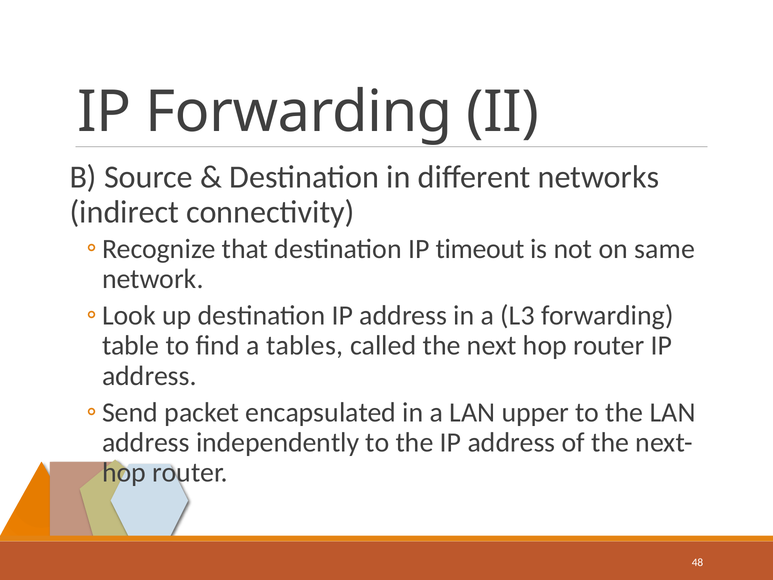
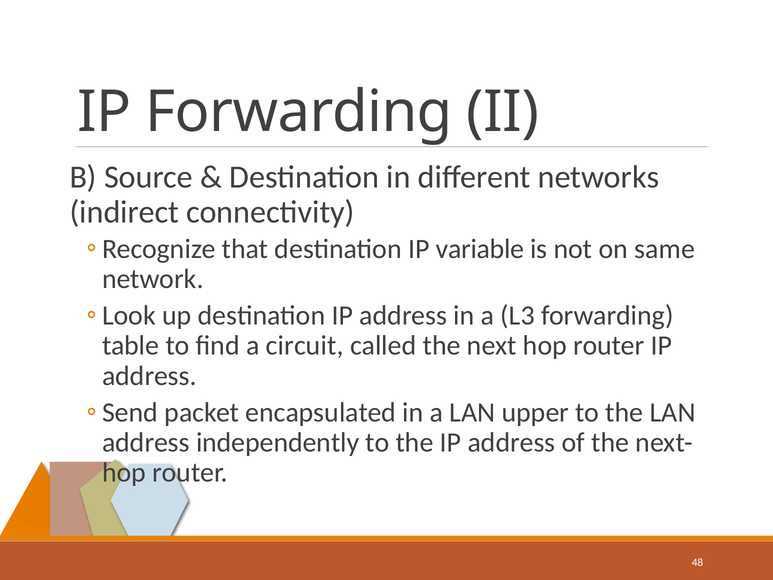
timeout: timeout -> variable (480, 249)
tables: tables -> circuit (305, 346)
